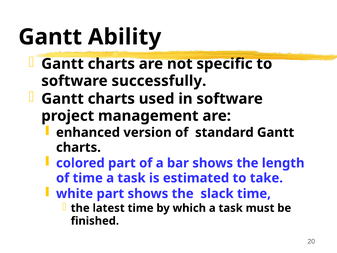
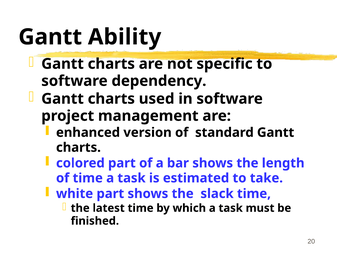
successfully: successfully -> dependency (159, 81)
